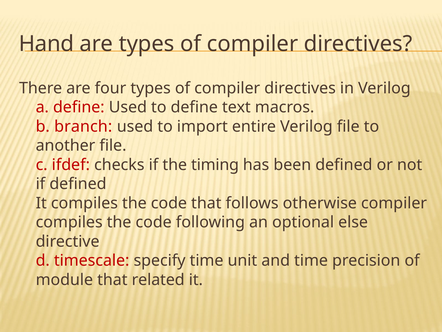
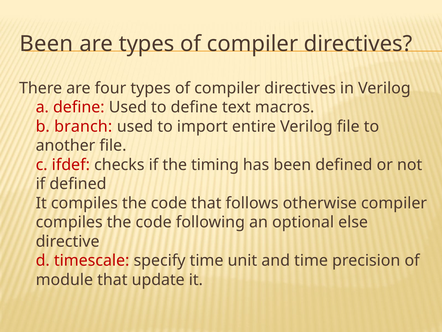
Hand: Hand -> Been (46, 44)
related: related -> update (158, 279)
